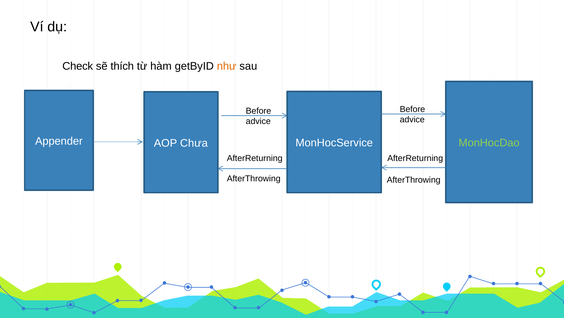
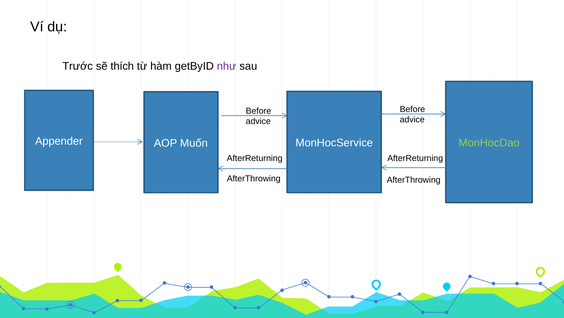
Check: Check -> Trước (78, 66)
như colour: orange -> purple (227, 66)
Chưa: Chưa -> Muốn (194, 143)
